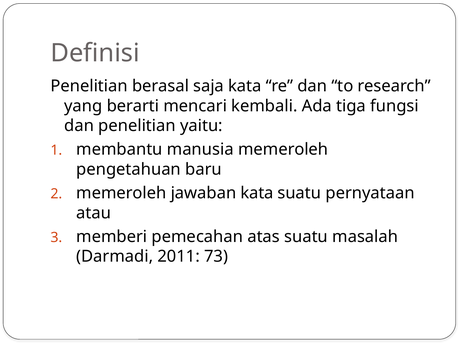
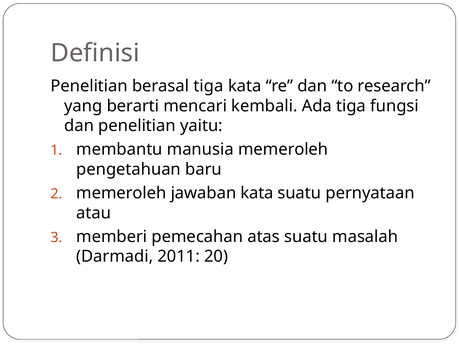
berasal saja: saja -> tiga (208, 86)
73: 73 -> 20 (216, 257)
